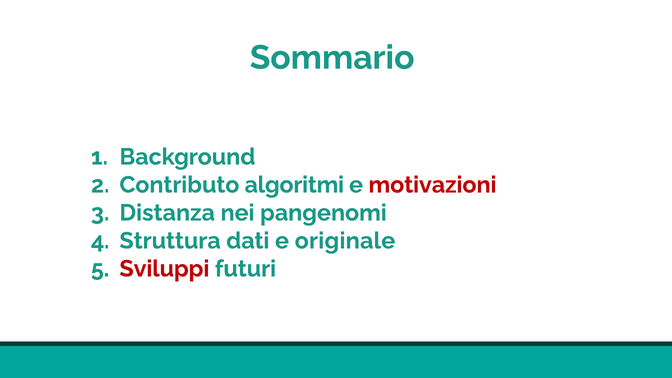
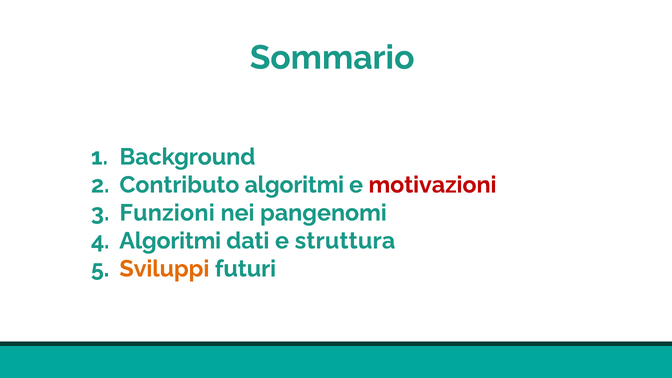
Distanza: Distanza -> Funzioni (167, 213)
Struttura: Struttura -> Algoritmi (170, 241)
originale: originale -> struttura (345, 241)
Sviluppi colour: red -> orange (164, 269)
